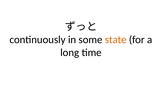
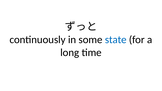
state colour: orange -> blue (116, 40)
